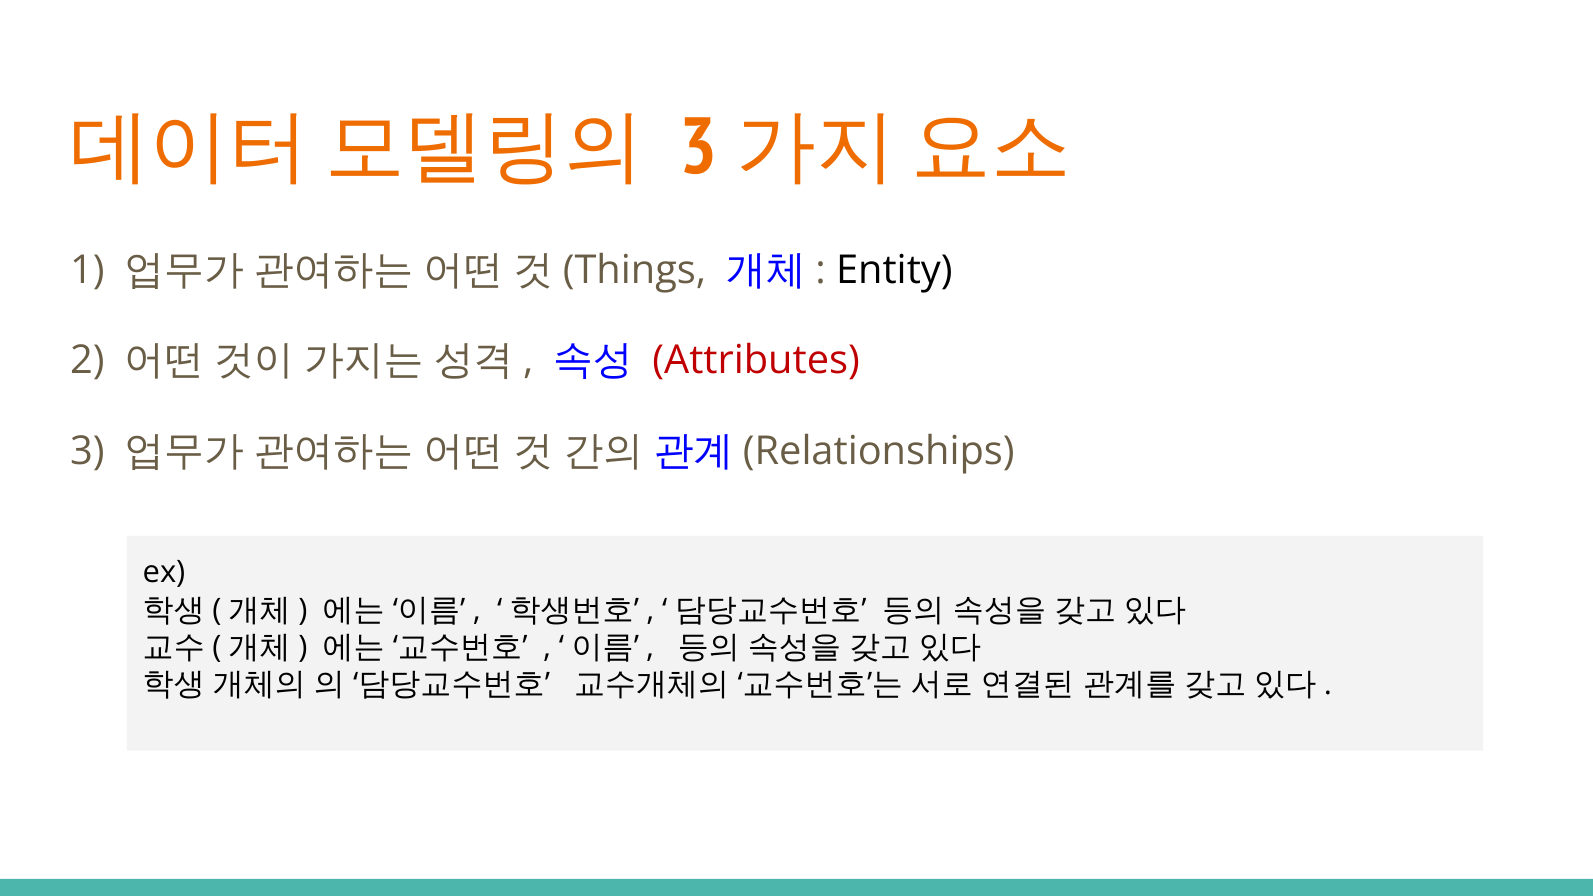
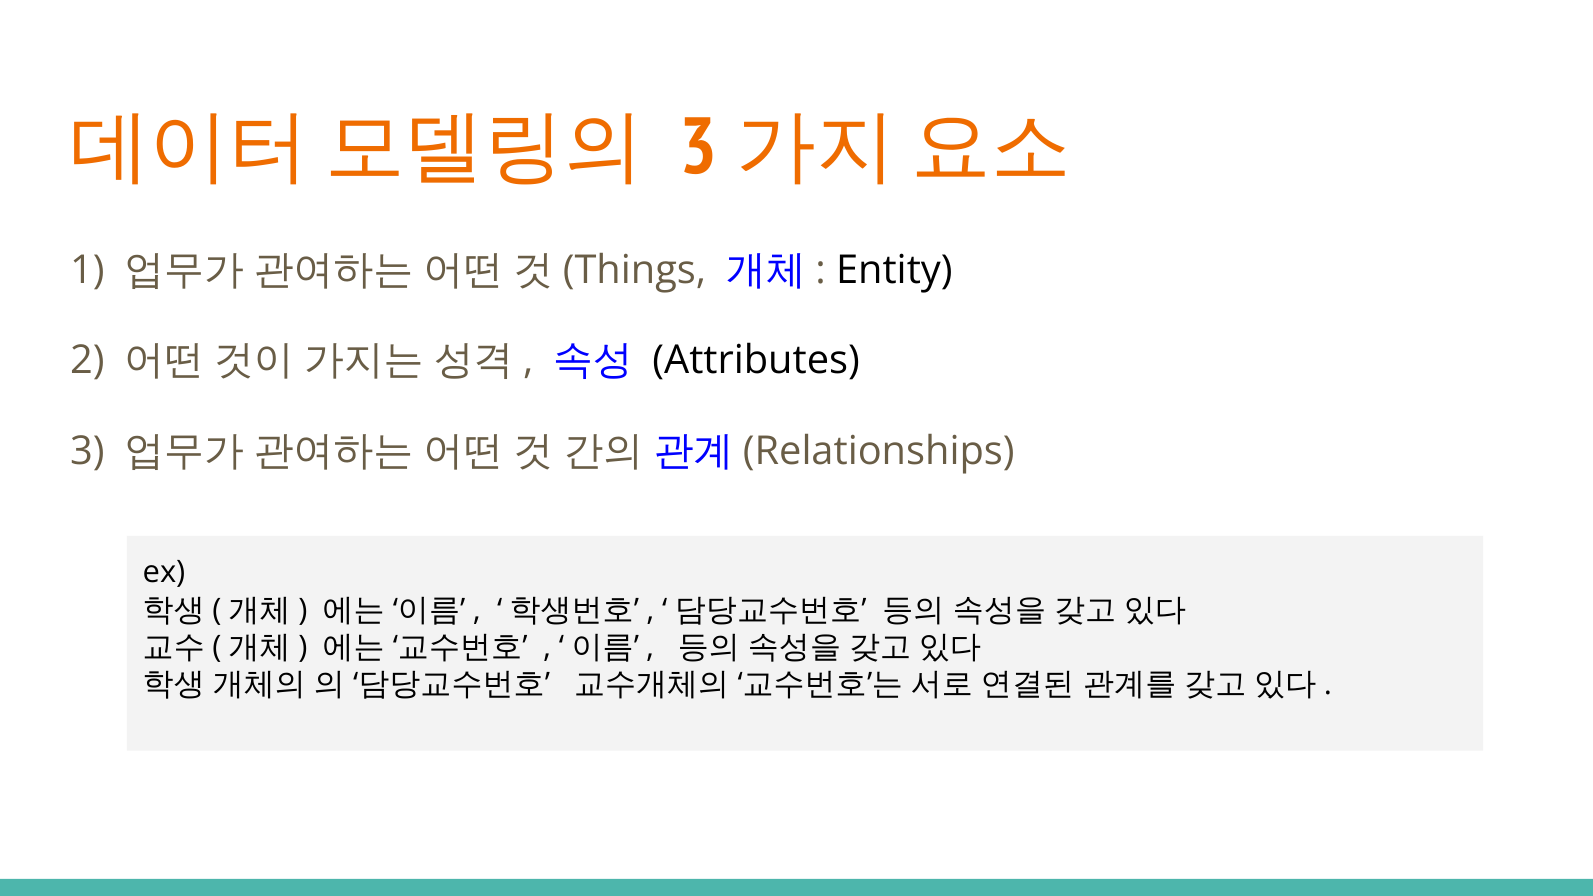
Attributes colour: red -> black (756, 361)
